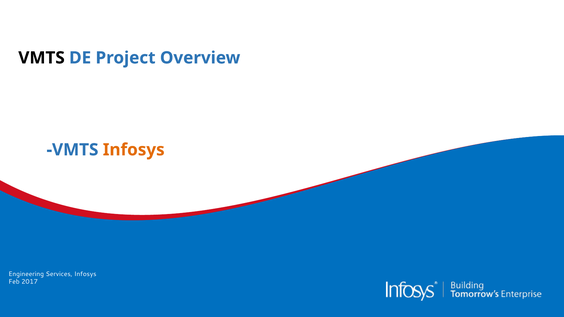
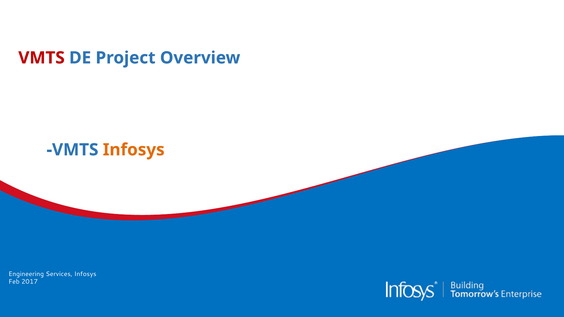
VMTS colour: black -> red (42, 58)
